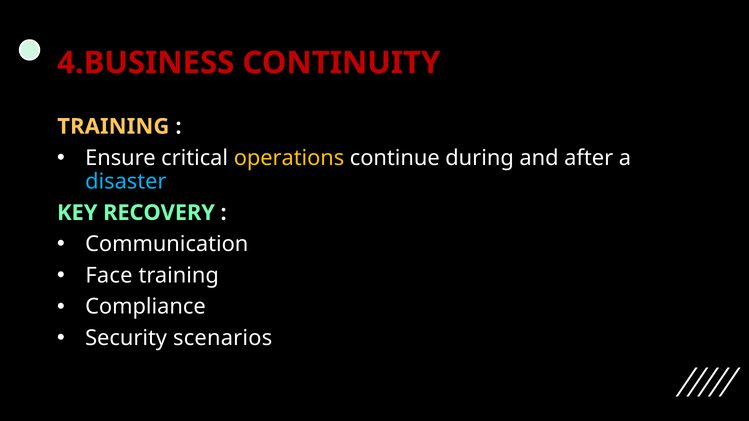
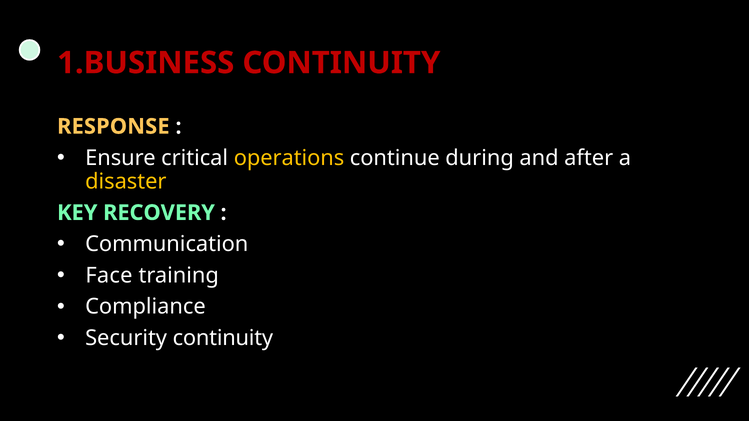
4.BUSINESS: 4.BUSINESS -> 1.BUSINESS (146, 63)
TRAINING: TRAINING -> RESPONSE (113, 127)
disaster colour: light blue -> yellow (126, 182)
Security scenarios: scenarios -> continuity (223, 338)
